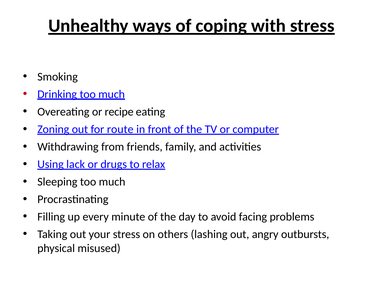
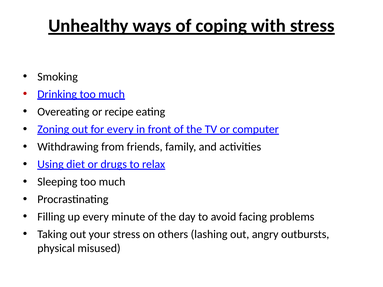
for route: route -> every (120, 129)
lack: lack -> diet (76, 164)
